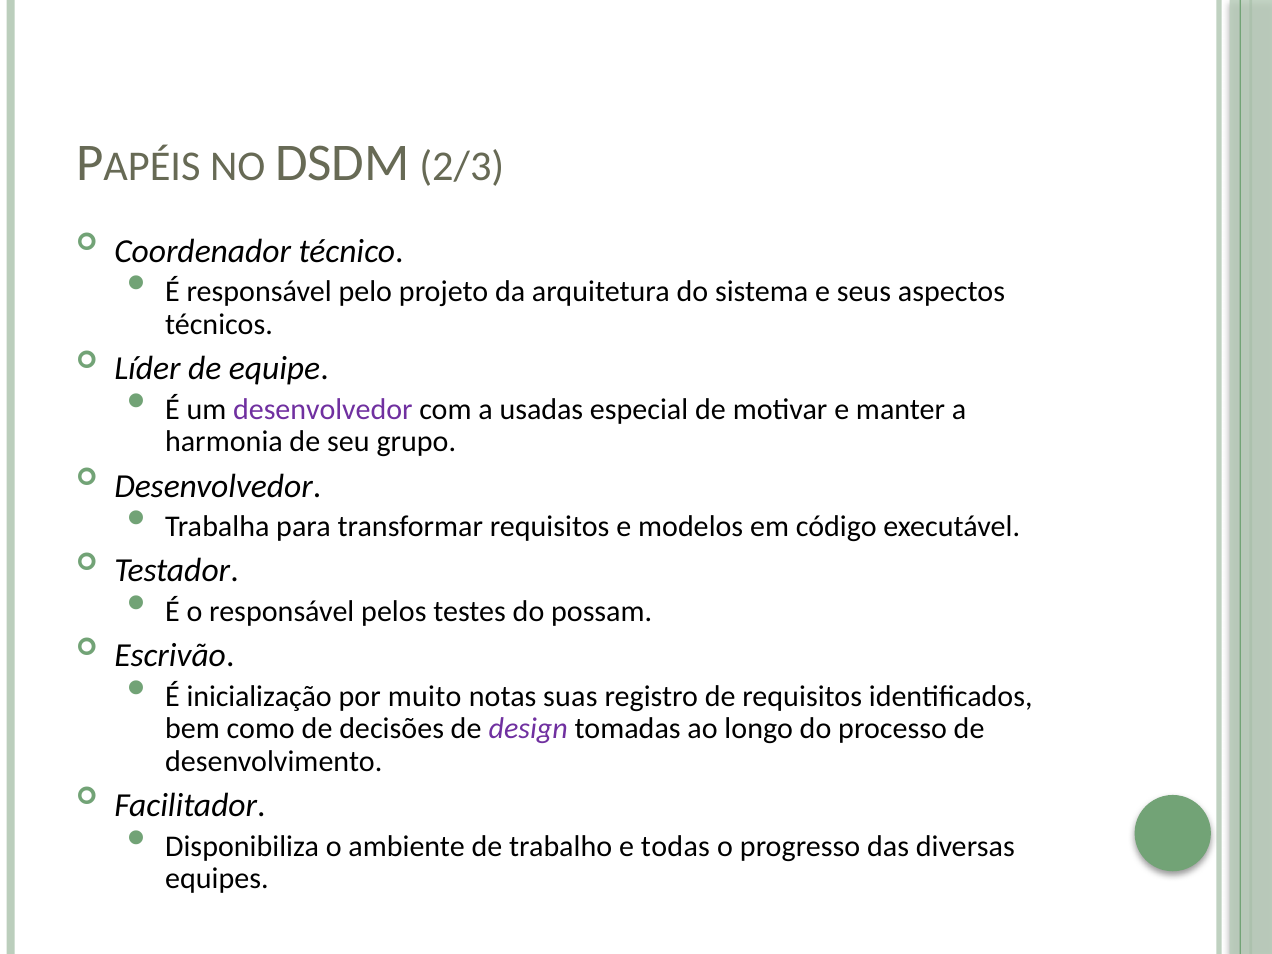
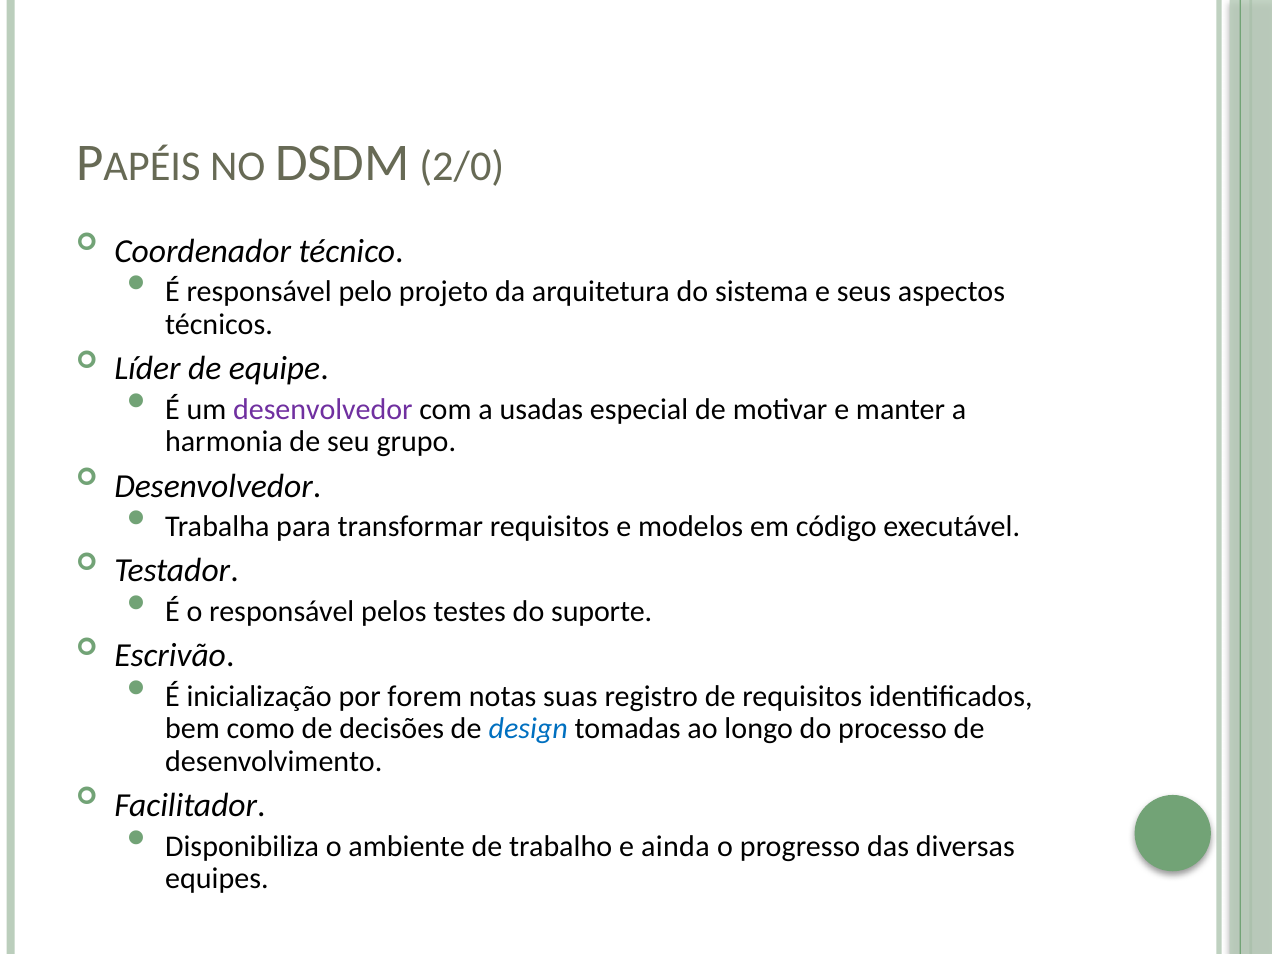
2/3: 2/3 -> 2/0 (462, 166)
possam: possam -> suporte (602, 611)
muito: muito -> forem (425, 696)
design colour: purple -> blue (528, 729)
todas: todas -> ainda (675, 846)
